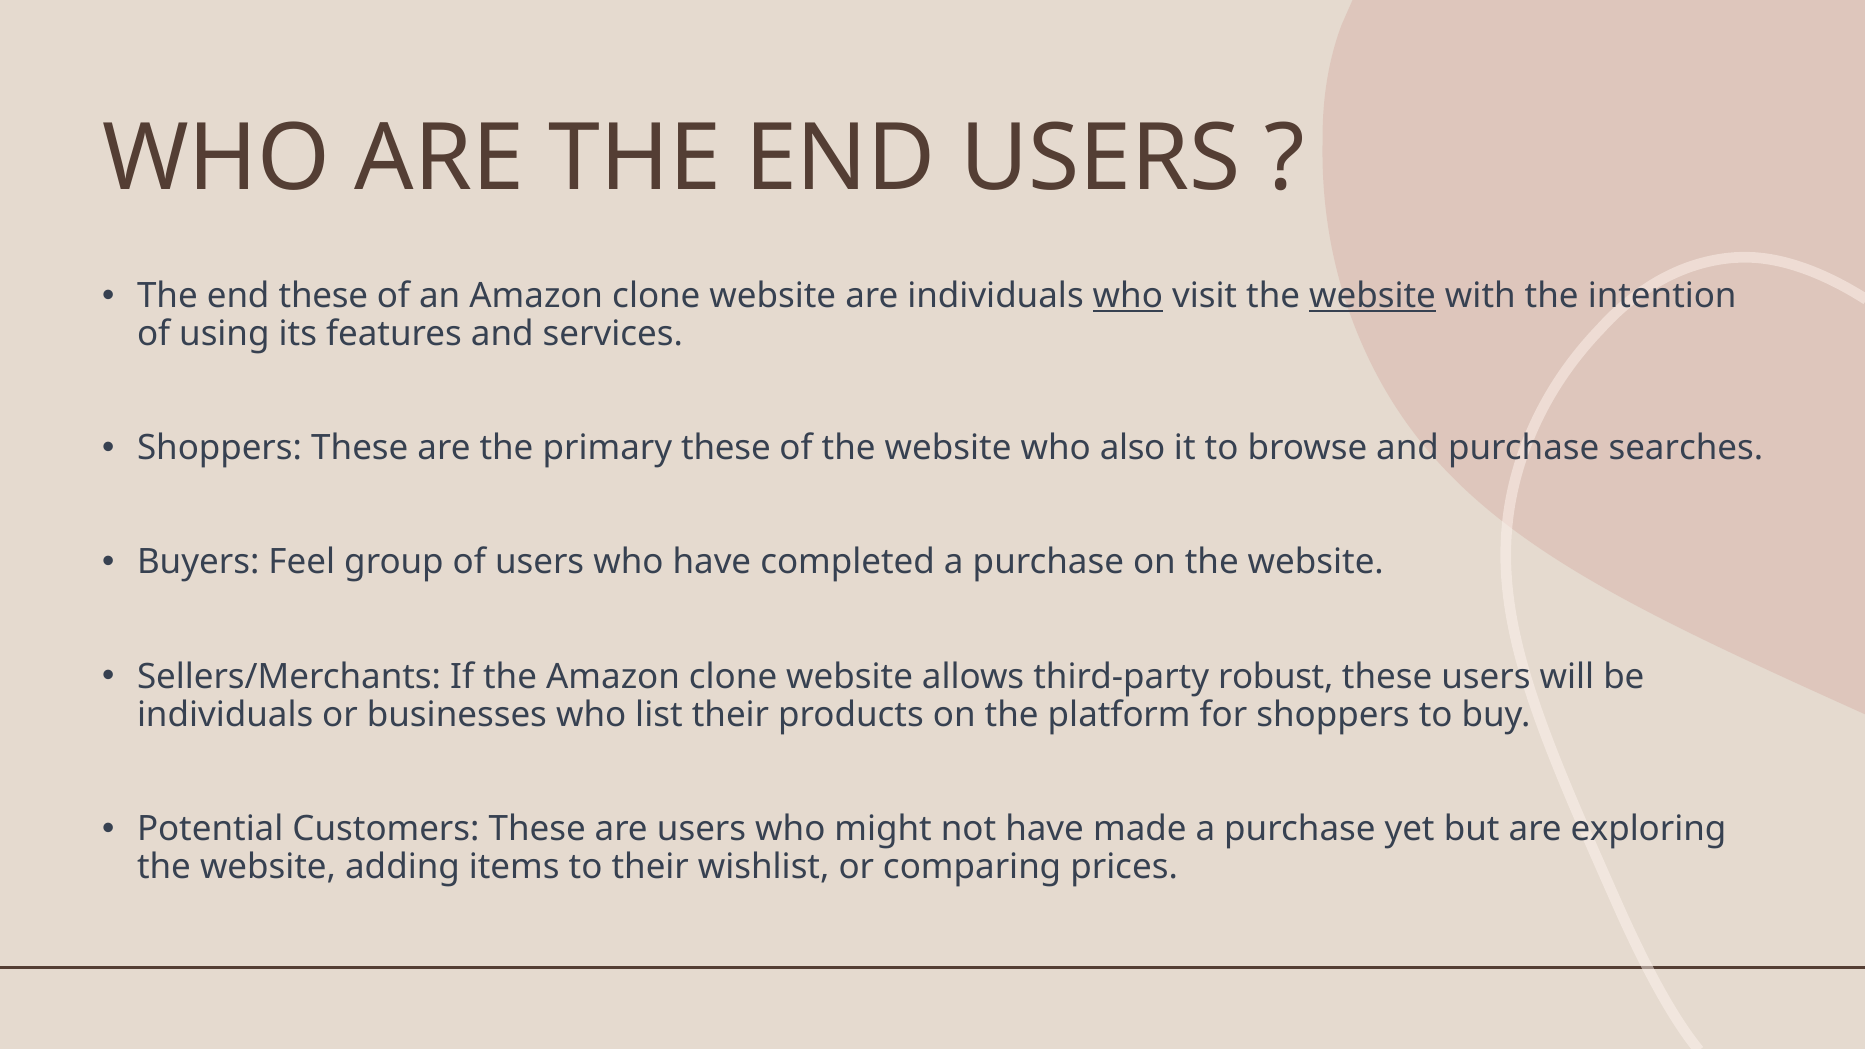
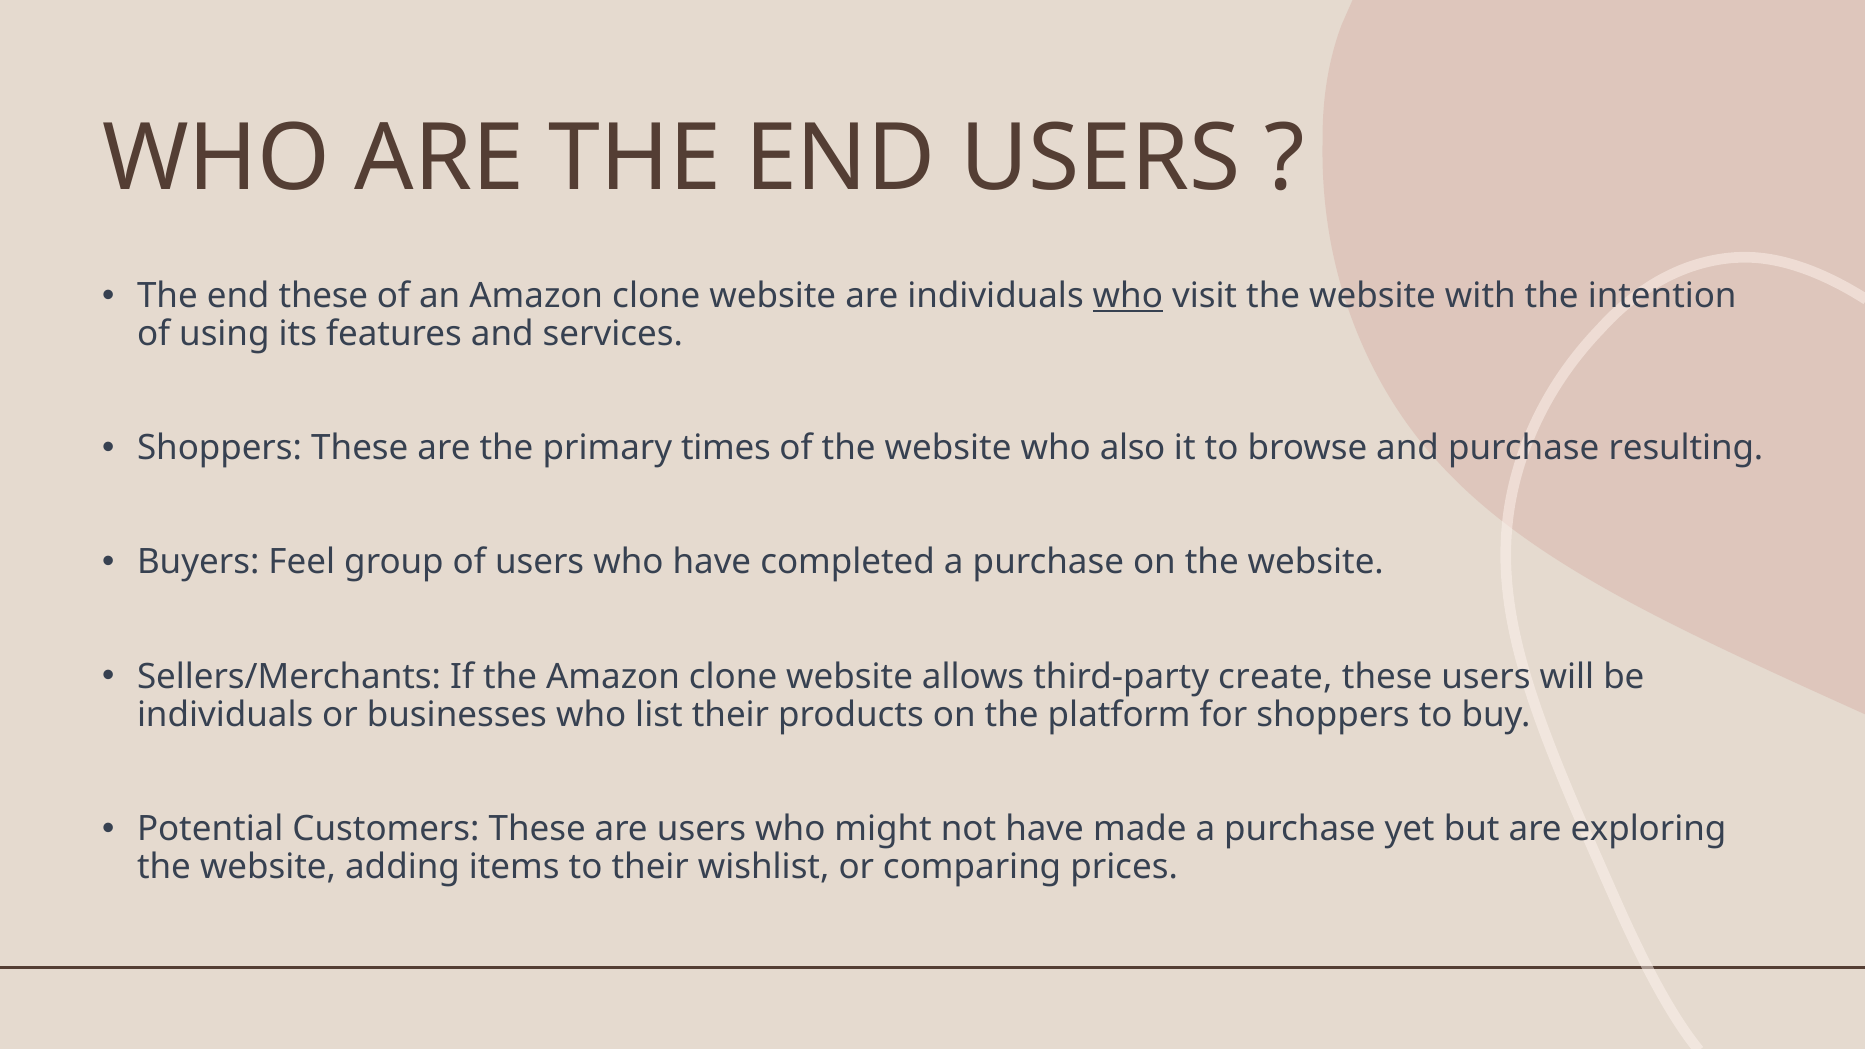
website underline: present -> none (1373, 296)
primary these: these -> times (726, 448)
searches: searches -> resulting (1686, 448)
robust: robust -> create (1275, 677)
